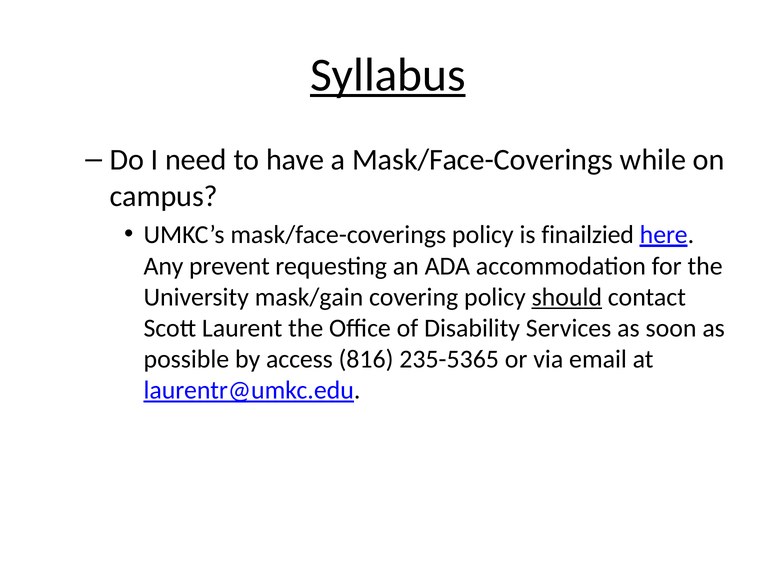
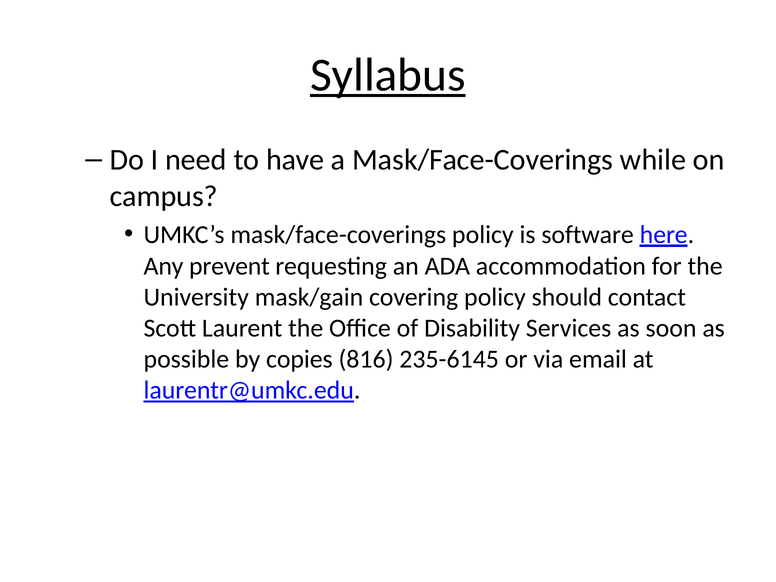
finailzied: finailzied -> software (588, 235)
should underline: present -> none (567, 297)
access: access -> copies (299, 359)
235-5365: 235-5365 -> 235-6145 (449, 359)
